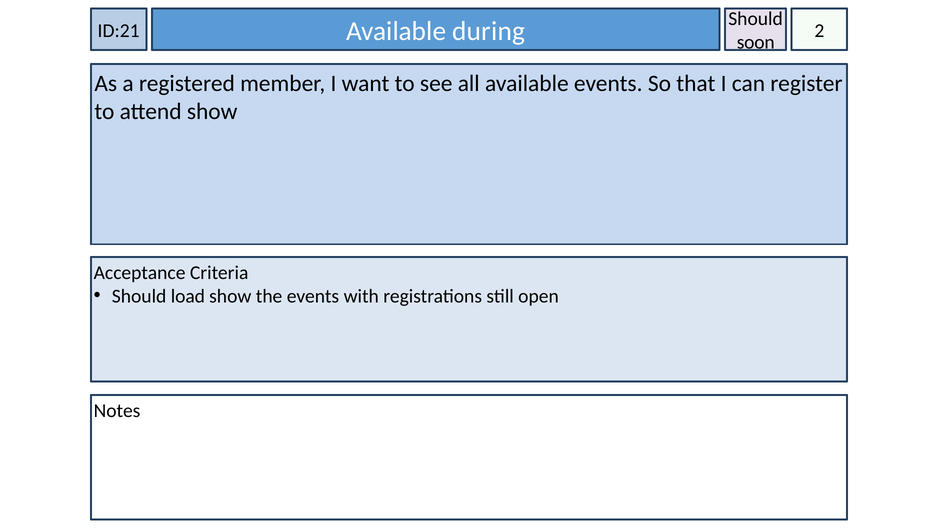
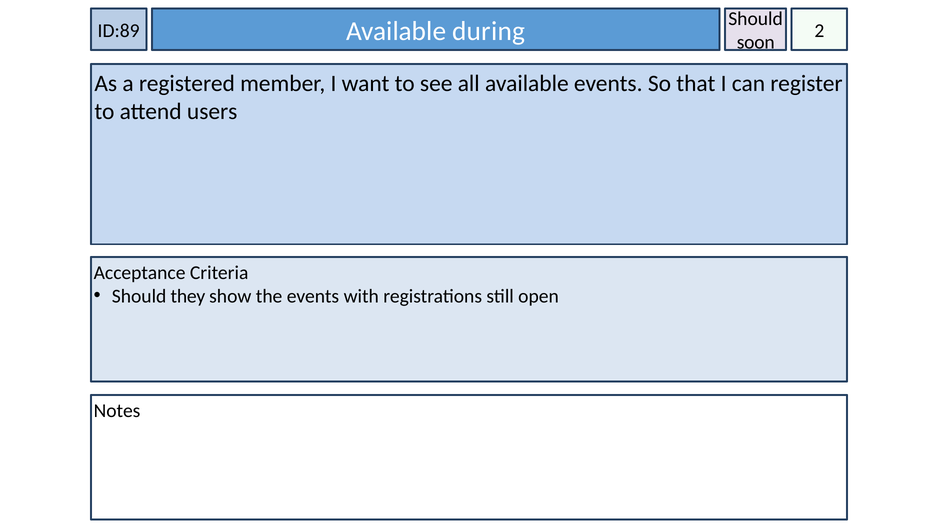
ID:21: ID:21 -> ID:89 (119, 31)
attend show: show -> users (212, 111)
load: load -> they (188, 296)
